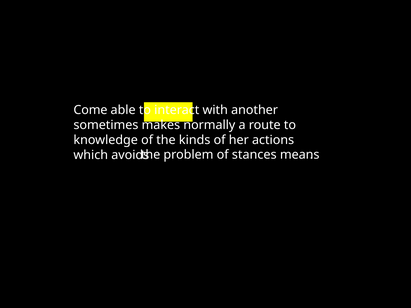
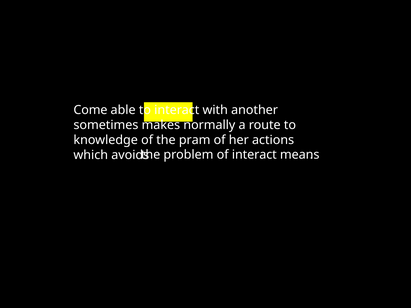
kinds: kinds -> pram (195, 140)
of stances: stances -> interact (254, 155)
